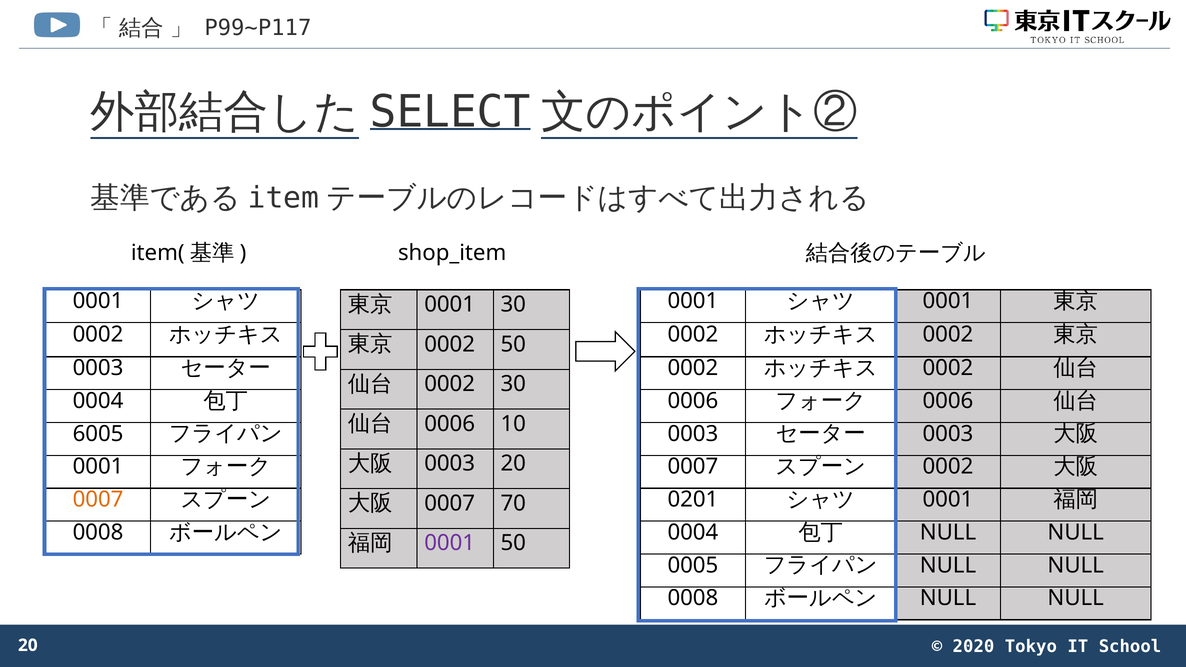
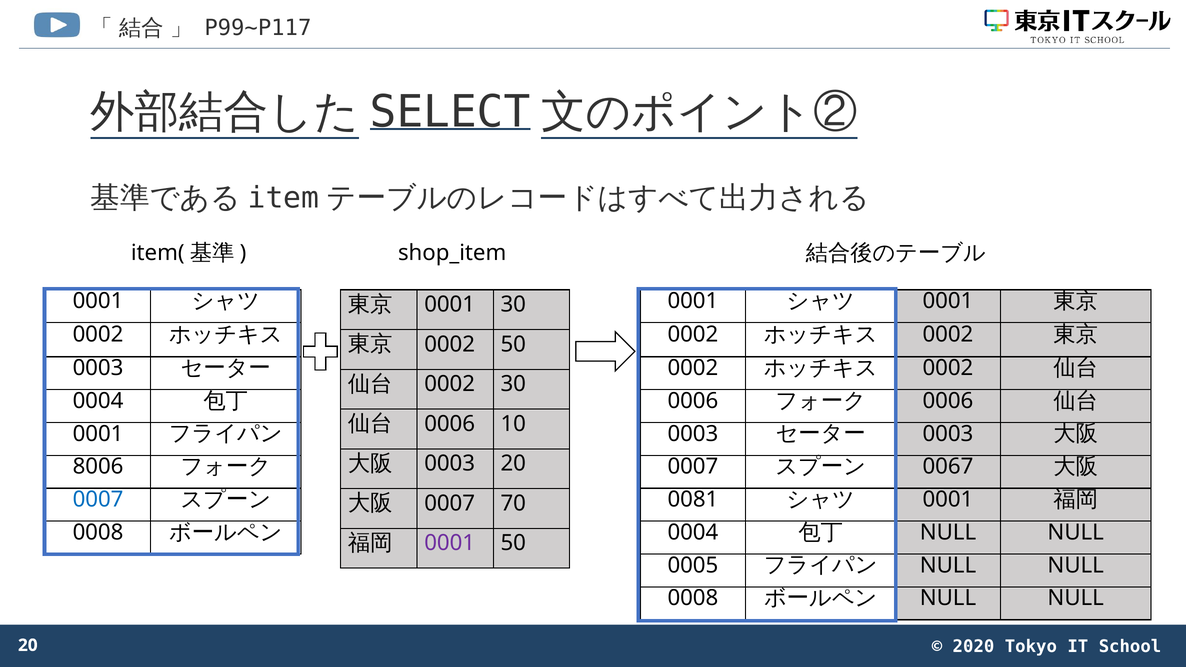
6005: 6005 -> 0001 (98, 434)
0001: 0001 -> 8006 (98, 467)
0002: 0002 -> 0067 (948, 467)
0007 colour: orange -> blue (98, 500)
0201: 0201 -> 0081 (693, 500)
